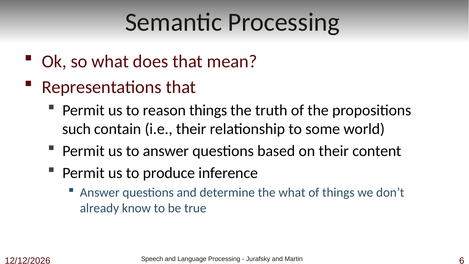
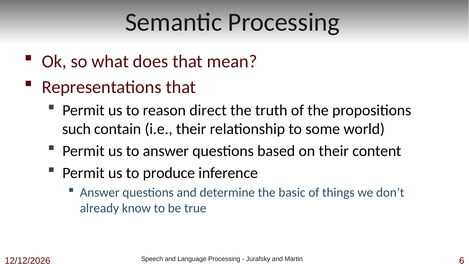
reason things: things -> direct (208, 110)
the what: what -> basic (292, 192)
